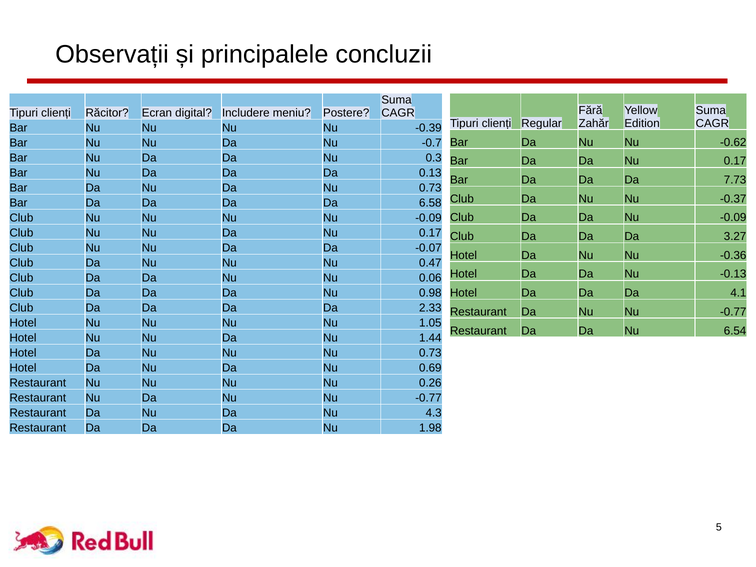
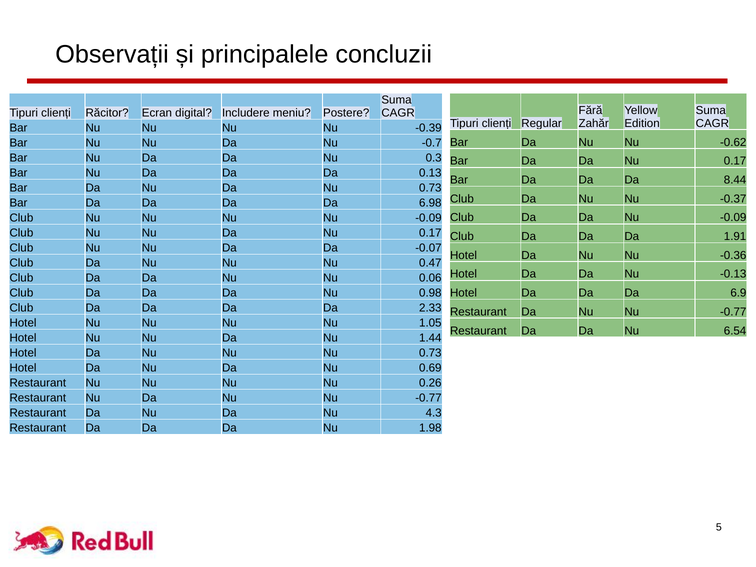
7.73: 7.73 -> 8.44 (735, 180)
6.58: 6.58 -> 6.98 (430, 203)
3.27: 3.27 -> 1.91 (735, 237)
4.1: 4.1 -> 6.9 (738, 293)
